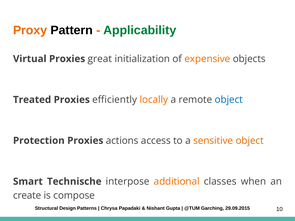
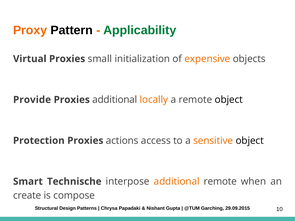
great: great -> small (100, 59)
Treated: Treated -> Provide (32, 100)
Proxies efficiently: efficiently -> additional (115, 100)
object colour: blue -> black (229, 100)
object colour: orange -> black (250, 141)
additional classes: classes -> remote (220, 182)
